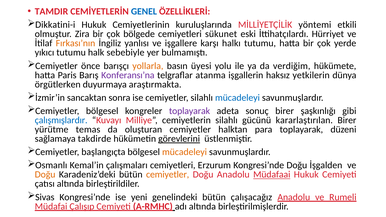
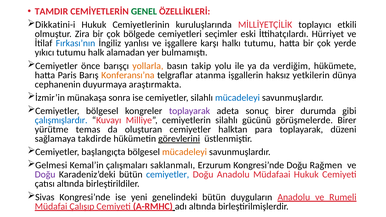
GENEL colour: blue -> green (144, 12)
yöntemi: yöntemi -> toplayıcı (315, 25)
sükunet: sükunet -> seçimler (221, 34)
Fırkası’nın colour: orange -> blue (75, 43)
sebebiyle: sebebiyle -> alamadan (126, 53)
üyesi: üyesi -> takip (201, 66)
Konferansı’na colour: purple -> orange (128, 75)
örgütlerken: örgütlerken -> cephanenin (58, 84)
sancaktan: sancaktan -> münakaşa (87, 98)
şaşkınlığı: şaşkınlığı -> durumda (318, 111)
kararlaştırılan: kararlaştırılan -> görüşmelerde (304, 120)
Osmanlı: Osmanlı -> Gelmesi (51, 165)
çalışmaları cemiyetleri: cemiyetleri -> saklanmalı (173, 165)
İşgalden: İşgalden -> Rağmen (326, 165)
Doğu colour: orange -> purple (45, 175)
cemiyetler colour: orange -> blue (168, 175)
Müdafaai underline: present -> none (272, 175)
çalışacağız: çalışacağız -> duyguların (252, 197)
